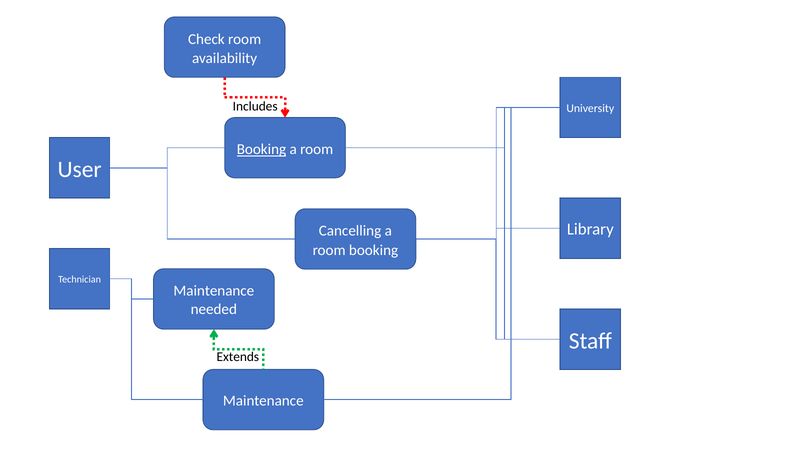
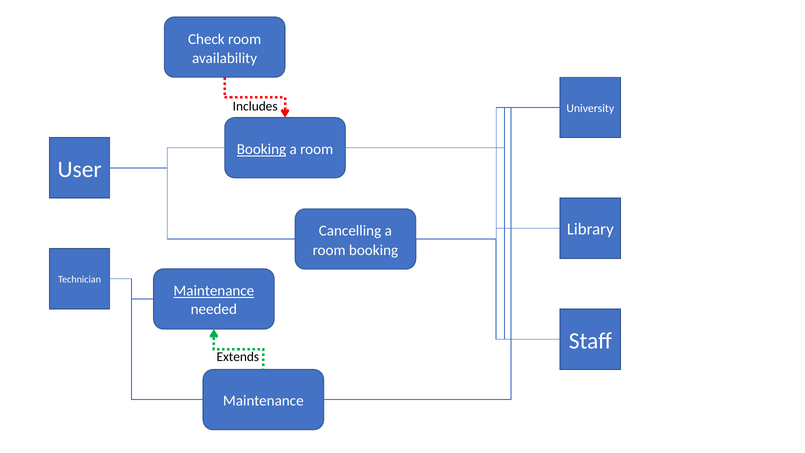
Maintenance underline: none -> present (214, 291)
